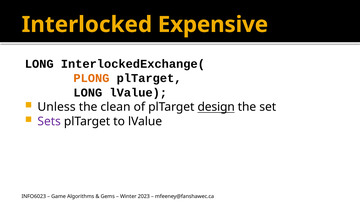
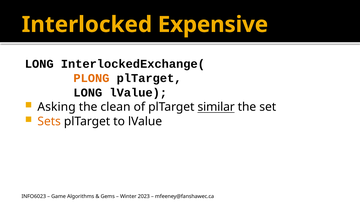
Unless: Unless -> Asking (57, 107)
design: design -> similar (216, 107)
Sets colour: purple -> orange (49, 122)
